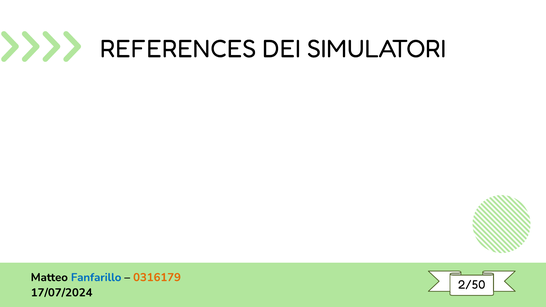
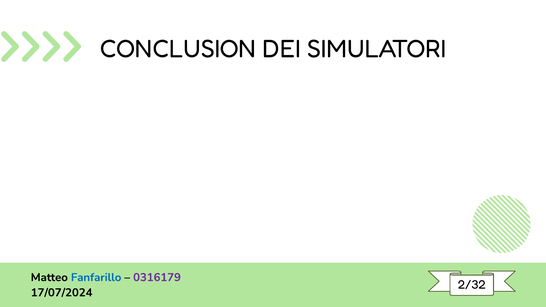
REFERENCES: REFERENCES -> CONCLUSION (178, 49)
0316179 colour: orange -> purple (157, 277)
2/50: 2/50 -> 2/32 (472, 285)
